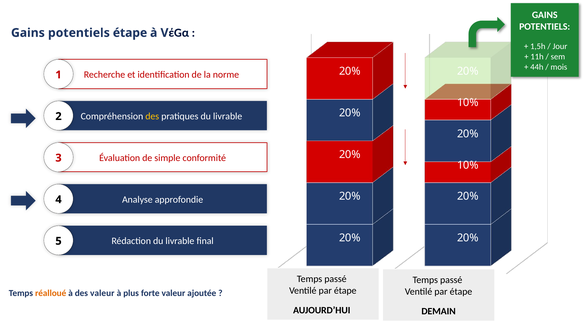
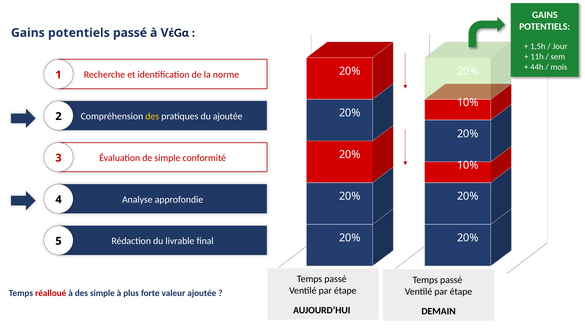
potentiels étape: étape -> passé (130, 33)
pratiques du livrable: livrable -> ajoutée (228, 116)
réalloué colour: orange -> red (51, 293)
des valeur: valeur -> simple (102, 293)
